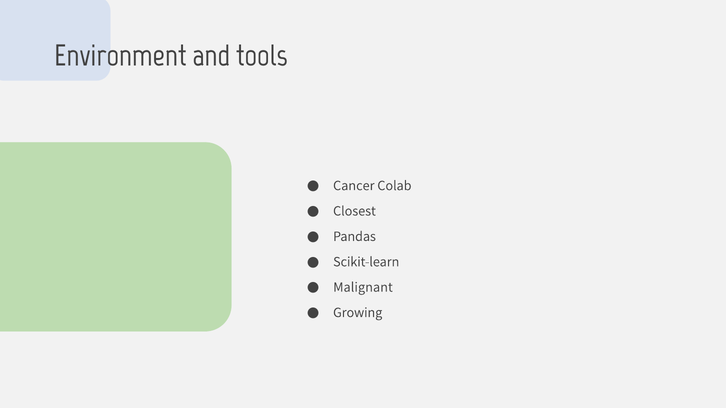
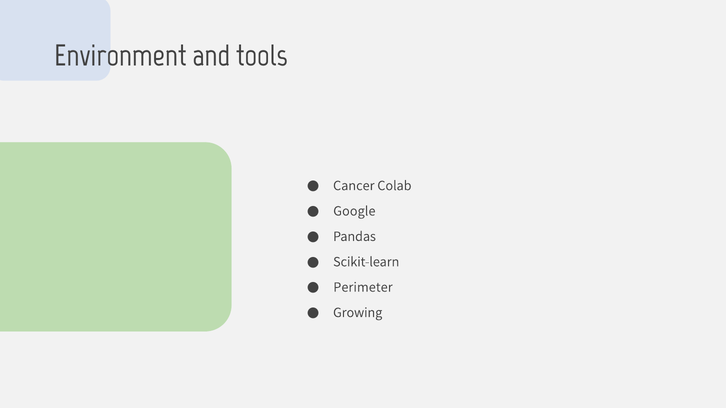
Closest: Closest -> Google (354, 211)
Malignant: Malignant -> Perimeter (363, 287)
